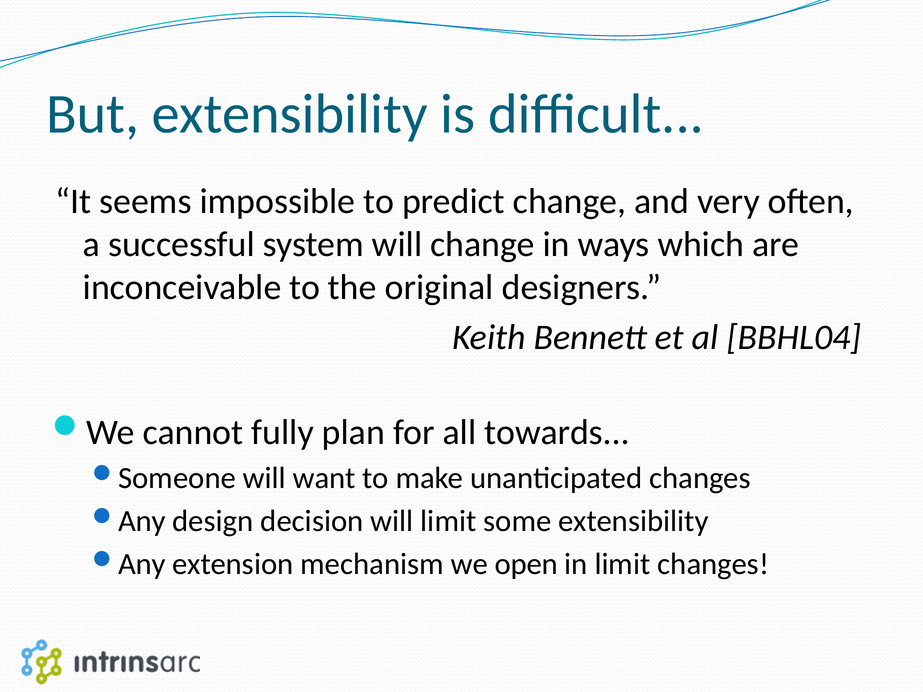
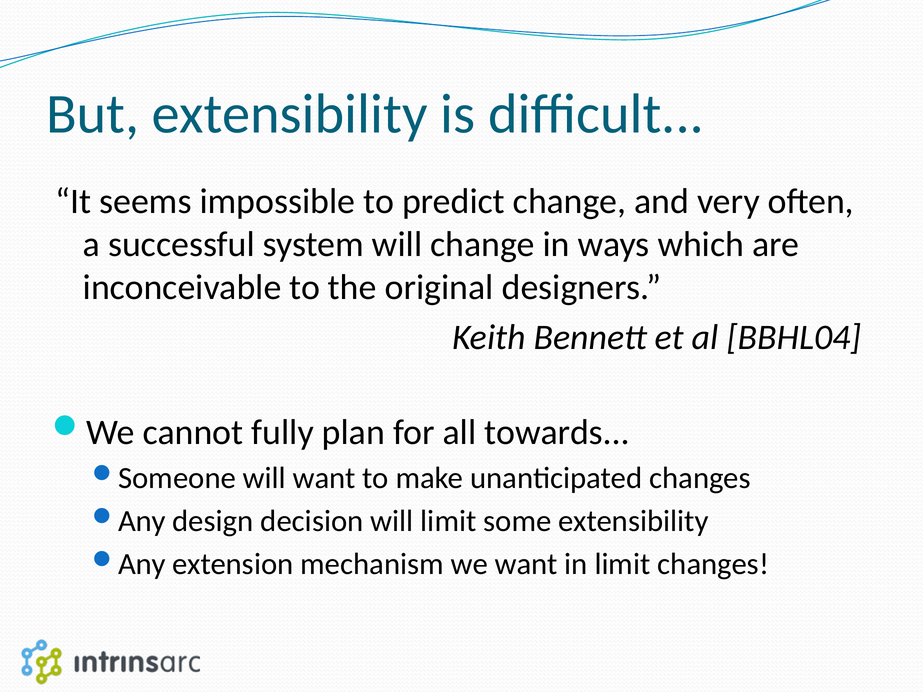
we open: open -> want (526, 564)
